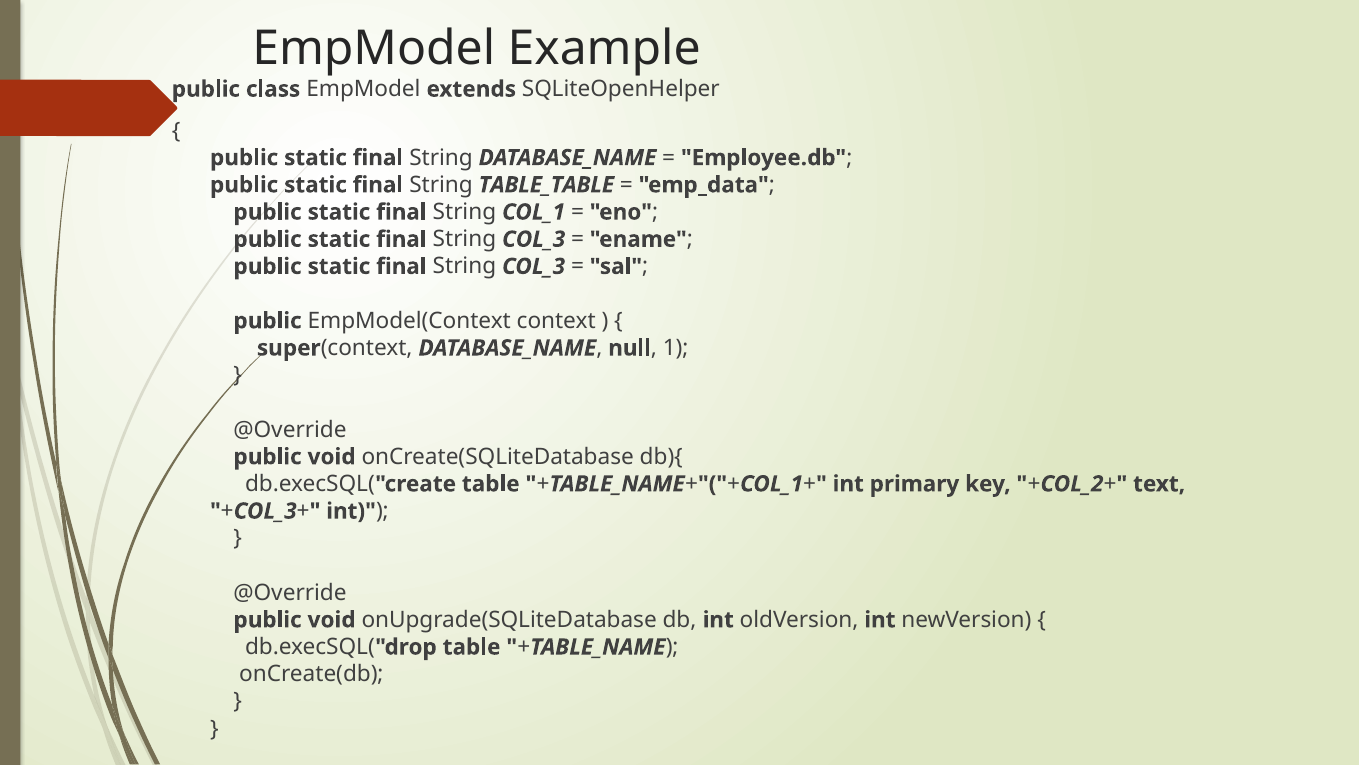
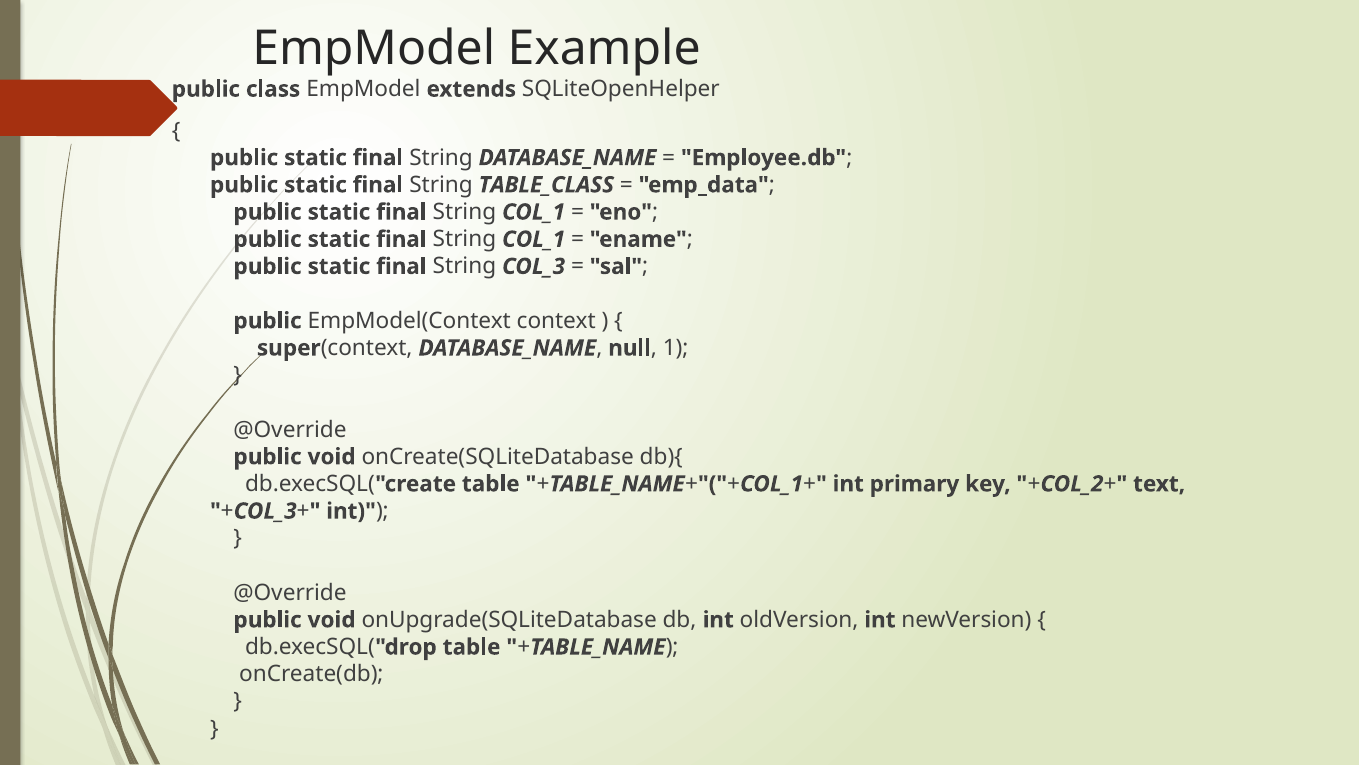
TABLE_TABLE: TABLE_TABLE -> TABLE_CLASS (546, 185)
COL_3: COL_3 -> COL_1 (534, 239)
